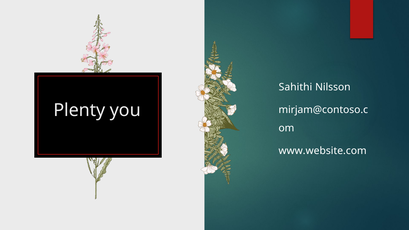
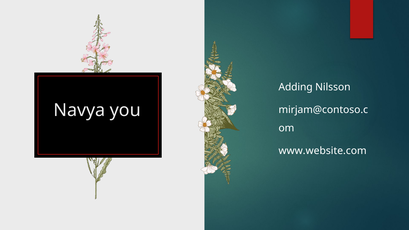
Sahithi: Sahithi -> Adding (296, 87)
Plenty: Plenty -> Navya (79, 110)
